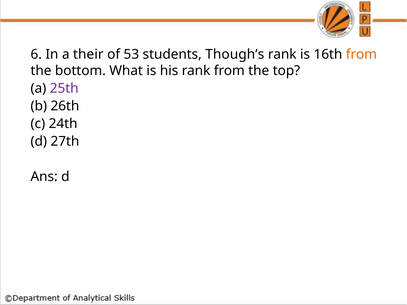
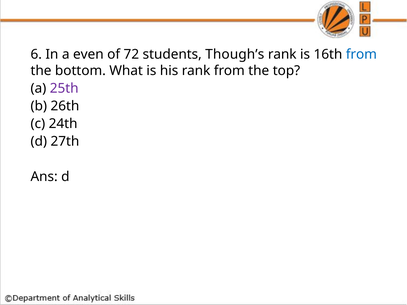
their: their -> even (88, 54)
53: 53 -> 72 (131, 54)
from colour: orange -> blue (361, 54)
